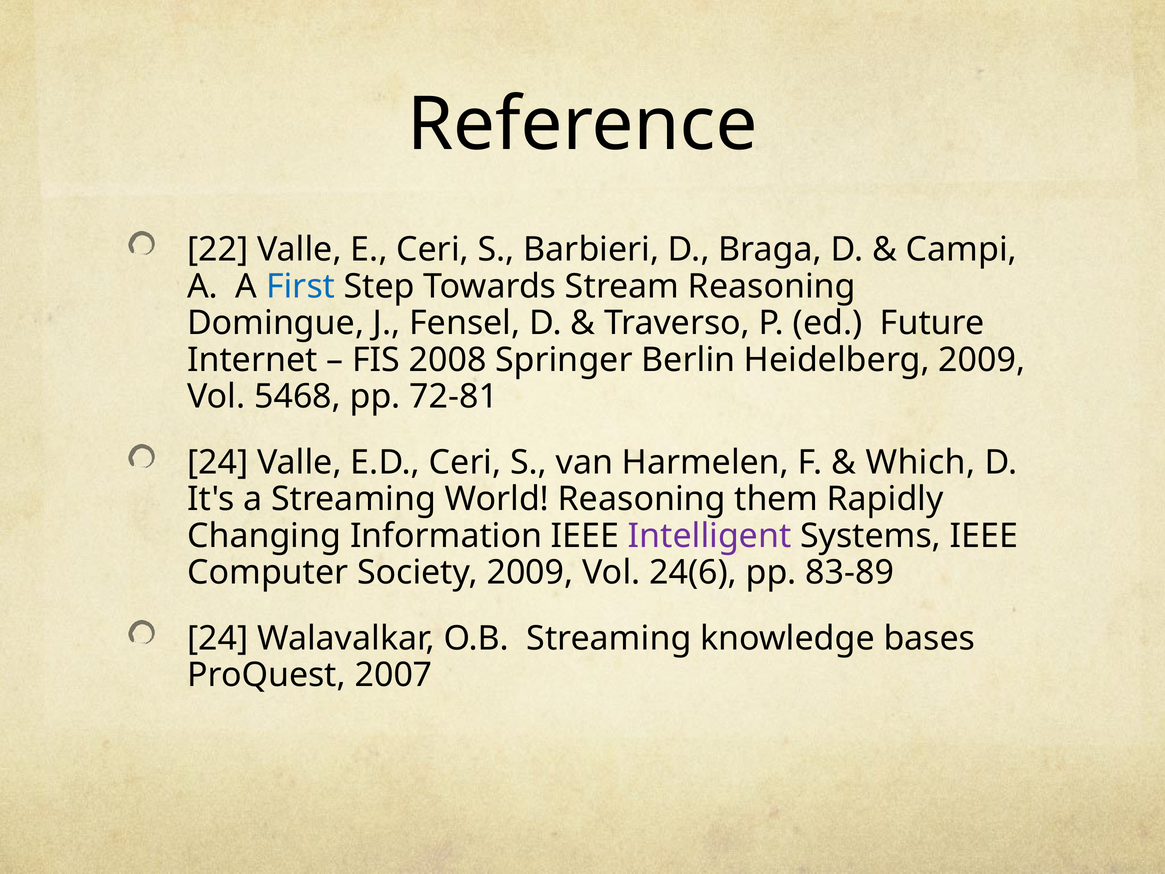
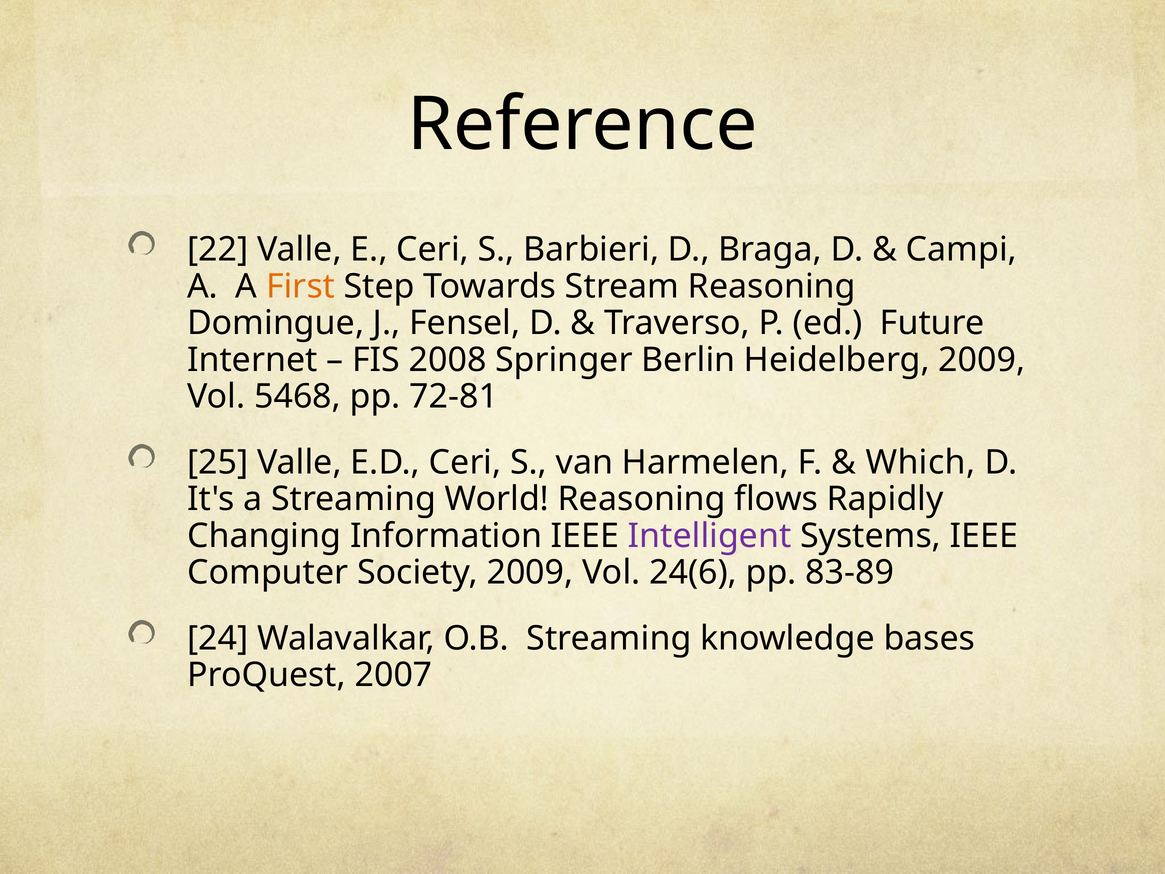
First colour: blue -> orange (301, 286)
24: 24 -> 25 (218, 462)
them: them -> flows (776, 499)
